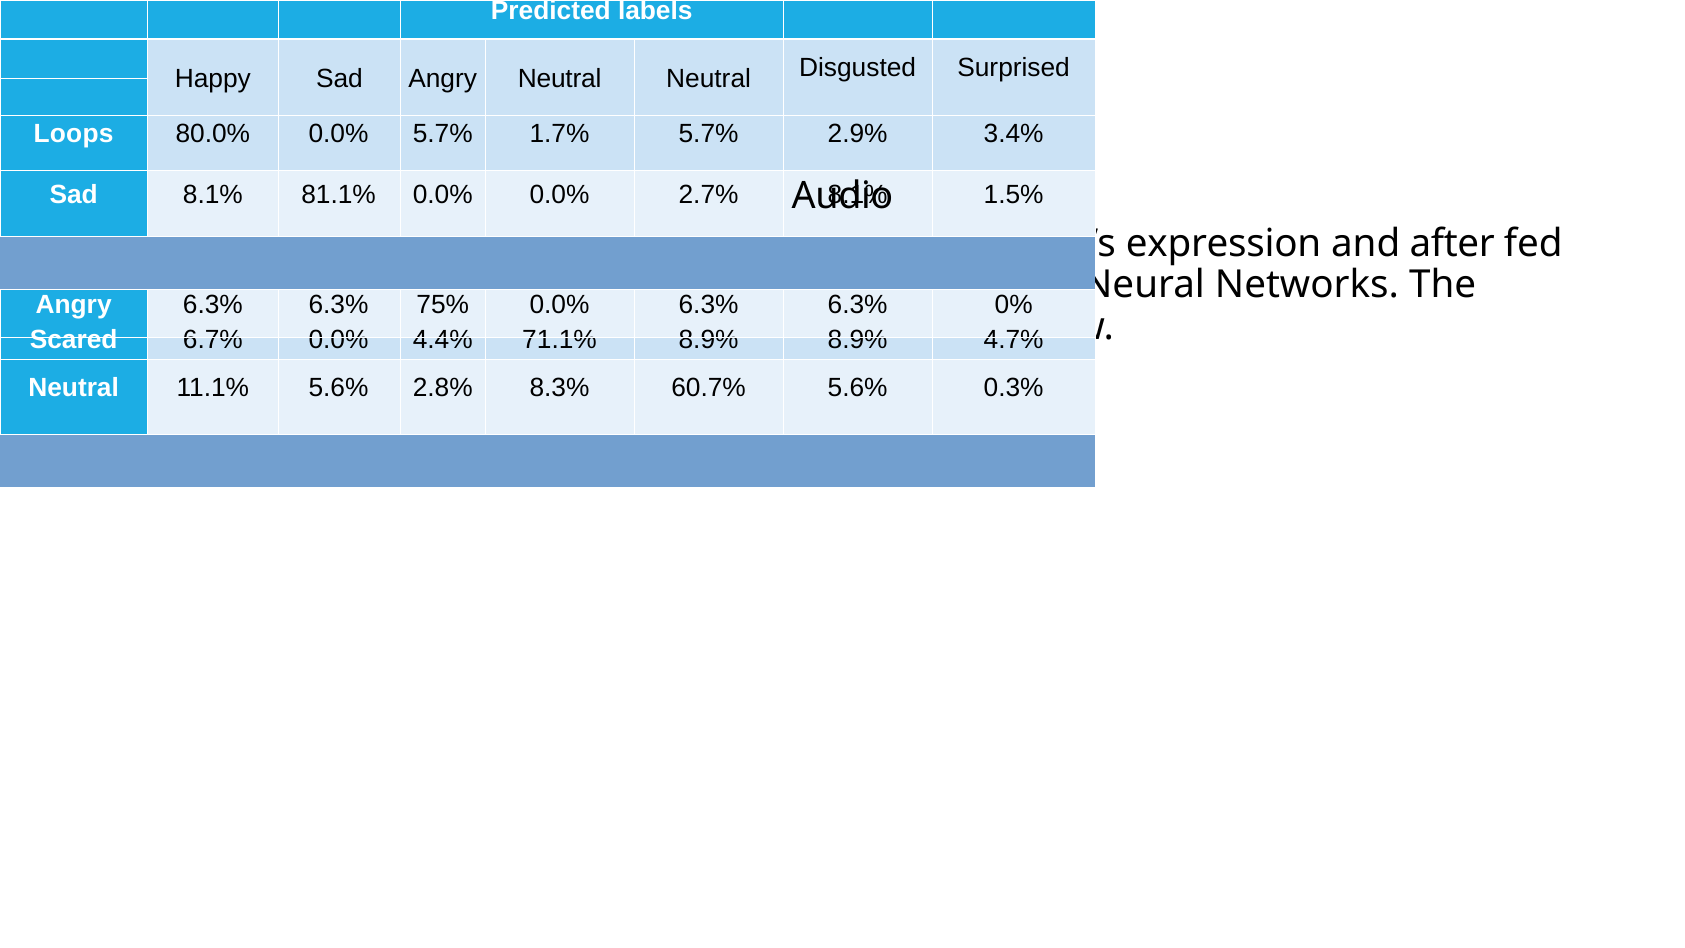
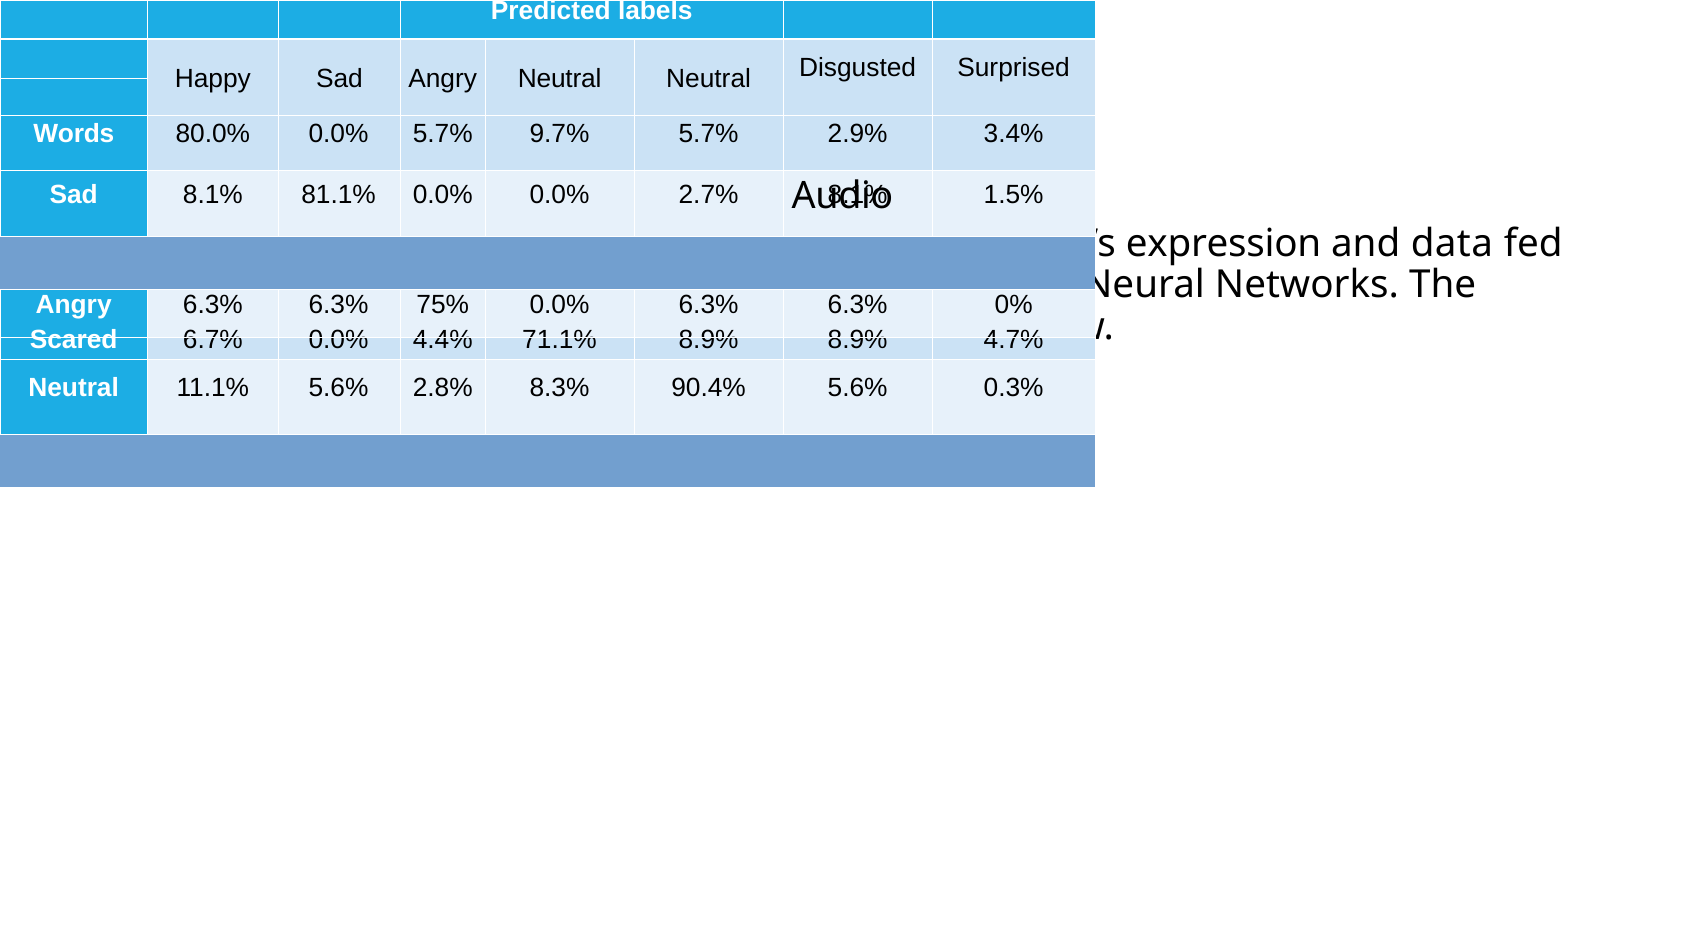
Loops: Loops -> Words (74, 134)
1.7%: 1.7% -> 9.7% (560, 134)
after: after -> data (1452, 243)
60.7%: 60.7% -> 90.4% (709, 388)
